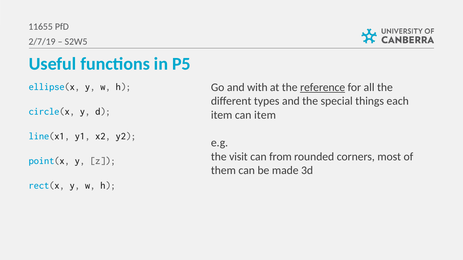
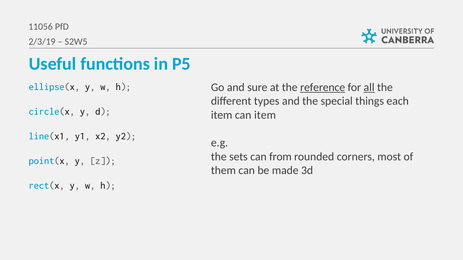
11655: 11655 -> 11056 (41, 27)
2/7/19: 2/7/19 -> 2/3/19 (42, 42)
with: with -> sure (257, 87)
all underline: none -> present (369, 87)
visit: visit -> sets (238, 157)
